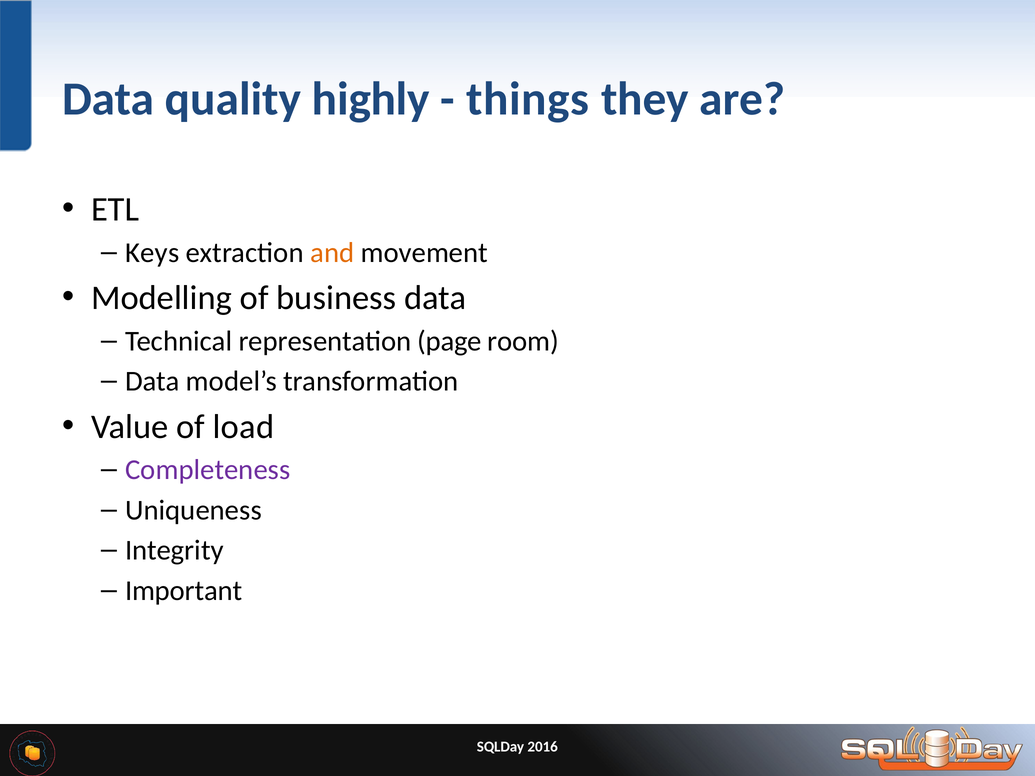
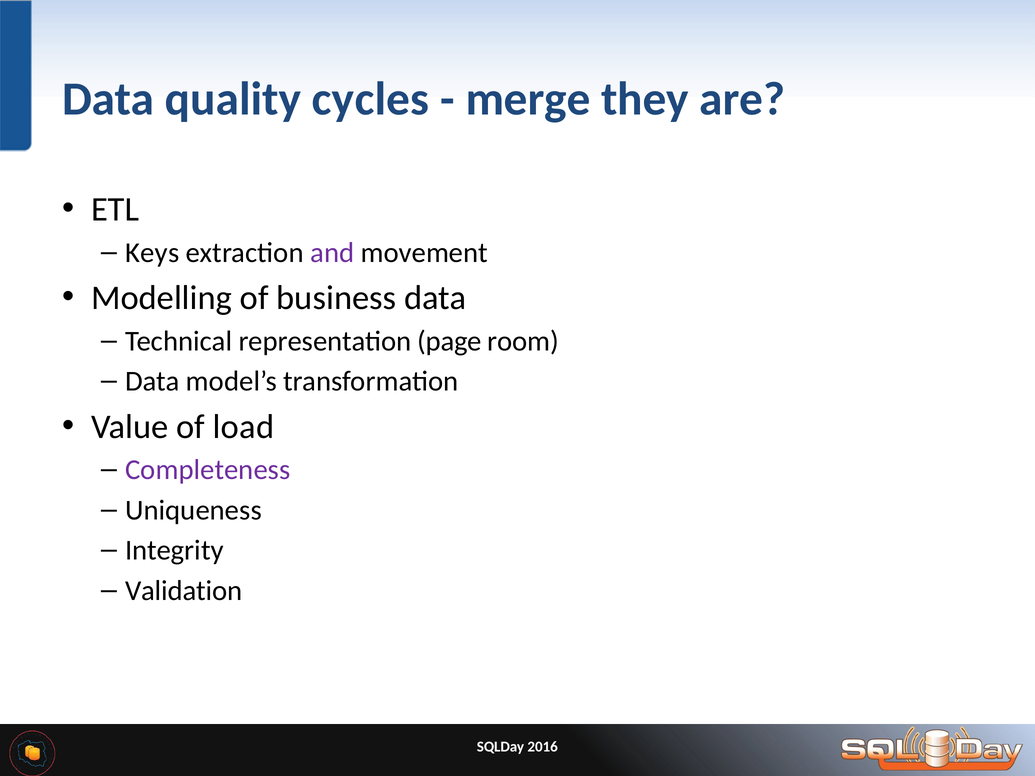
highly: highly -> cycles (371, 99)
things: things -> merge (528, 99)
and colour: orange -> purple (332, 253)
Important: Important -> Validation (184, 591)
